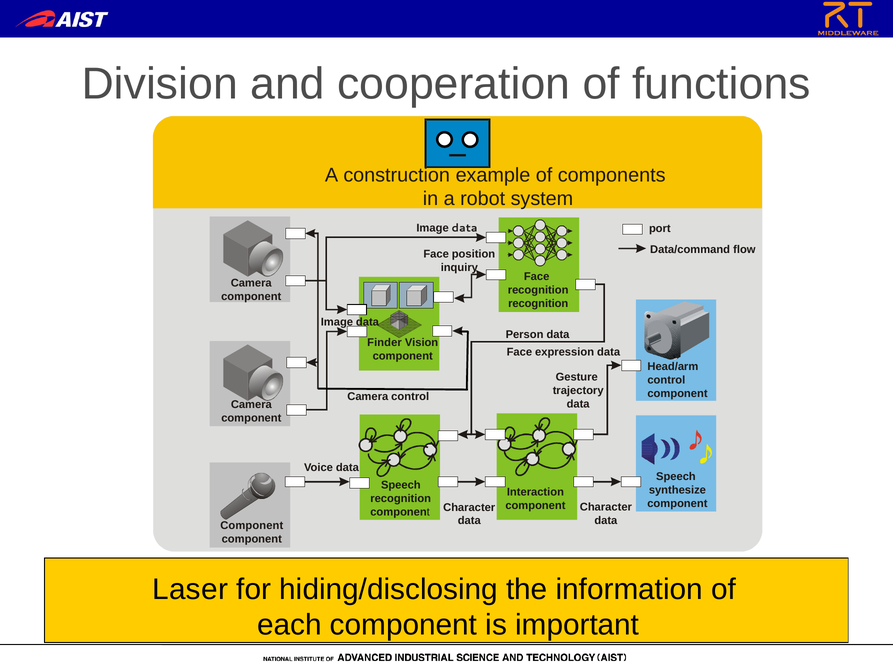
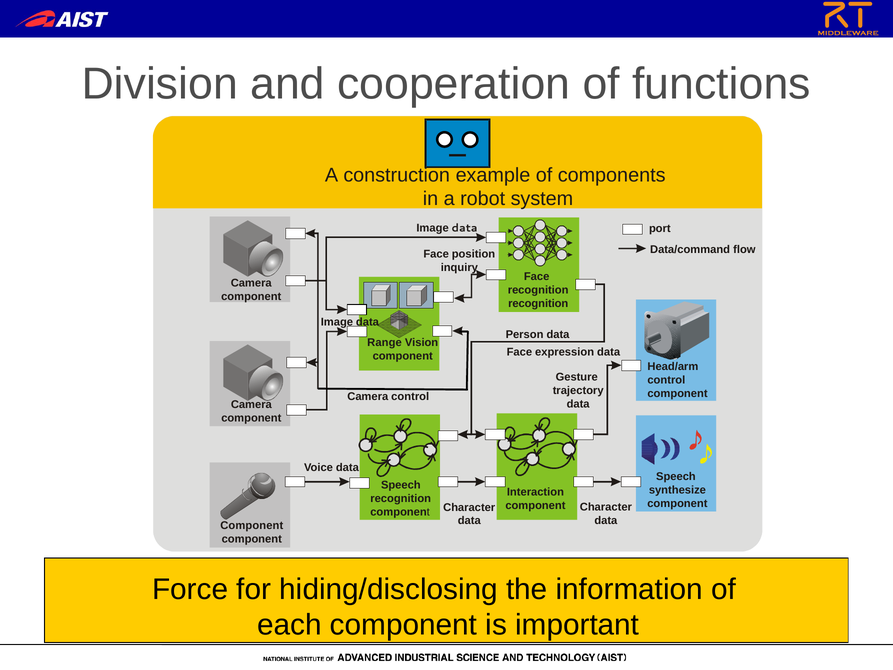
Finder: Finder -> Range (385, 342)
Laser: Laser -> Force (190, 589)
